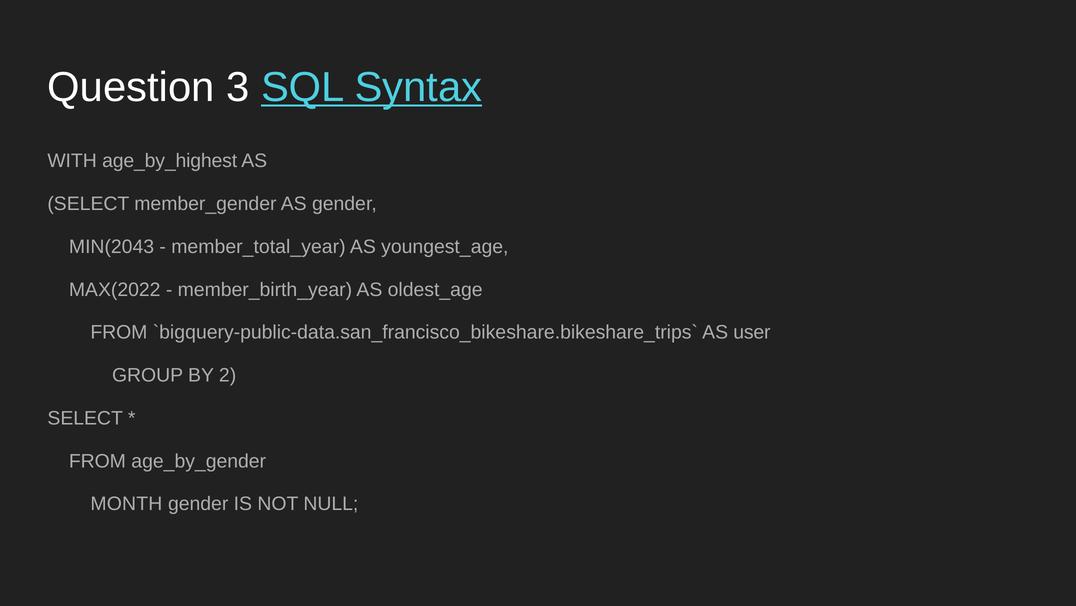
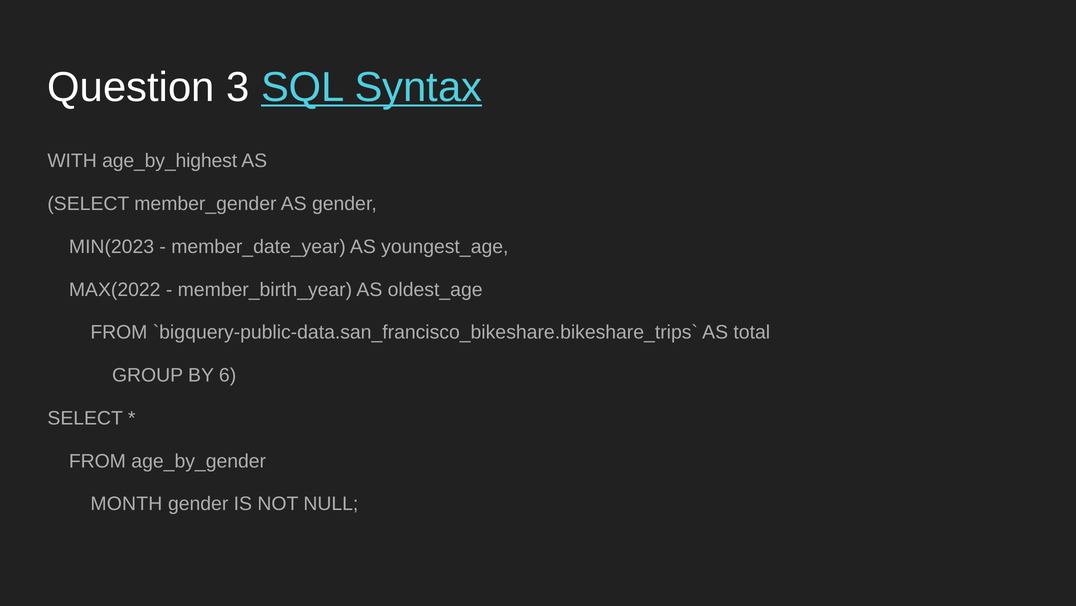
MIN(2043: MIN(2043 -> MIN(2023 (112, 246)
member_total_year: member_total_year -> member_date_year (259, 246)
user: user -> total (752, 332)
2: 2 -> 6 (228, 375)
